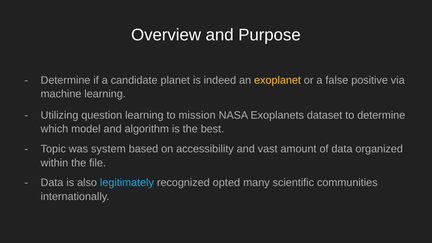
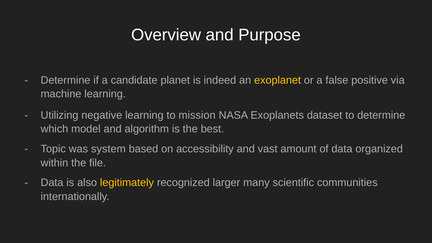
question: question -> negative (102, 115)
legitimately colour: light blue -> yellow (127, 183)
opted: opted -> larger (226, 183)
